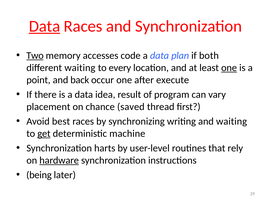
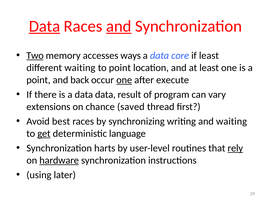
and underline: none -> present (119, 26)
code: code -> ways (131, 56)
plan: plan -> core (180, 56)
if both: both -> least (209, 56)
to every: every -> point (120, 68)
one underline: present -> none (229, 68)
one underline: none -> present (124, 80)
data idea: idea -> data (105, 95)
placement: placement -> extensions (48, 107)
machine: machine -> language (127, 134)
rely underline: none -> present (235, 148)
being: being -> using (39, 175)
